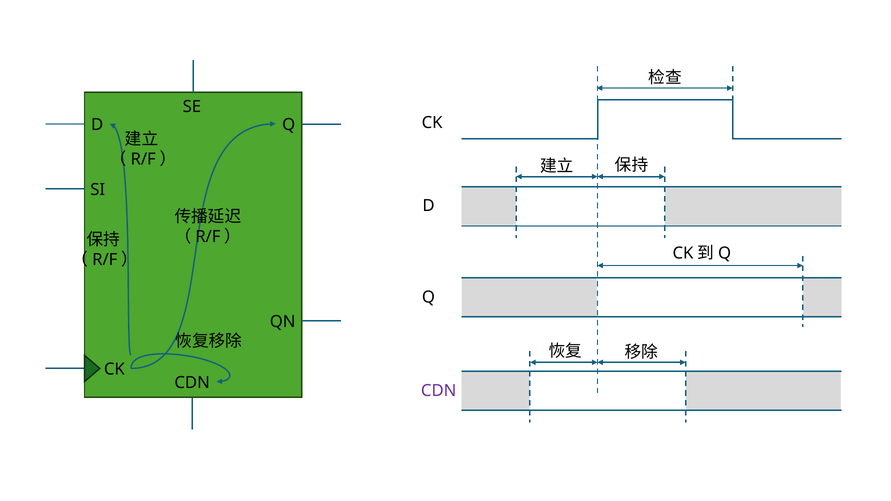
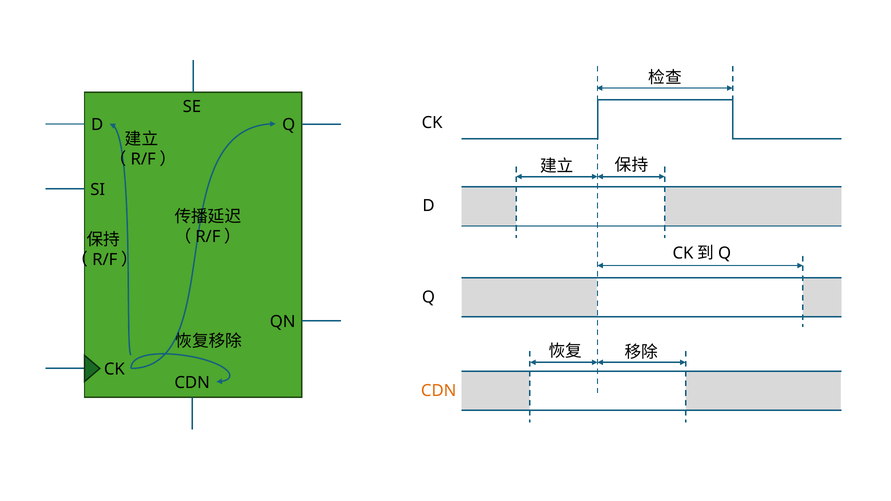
CDN colour: purple -> orange (439, 391)
